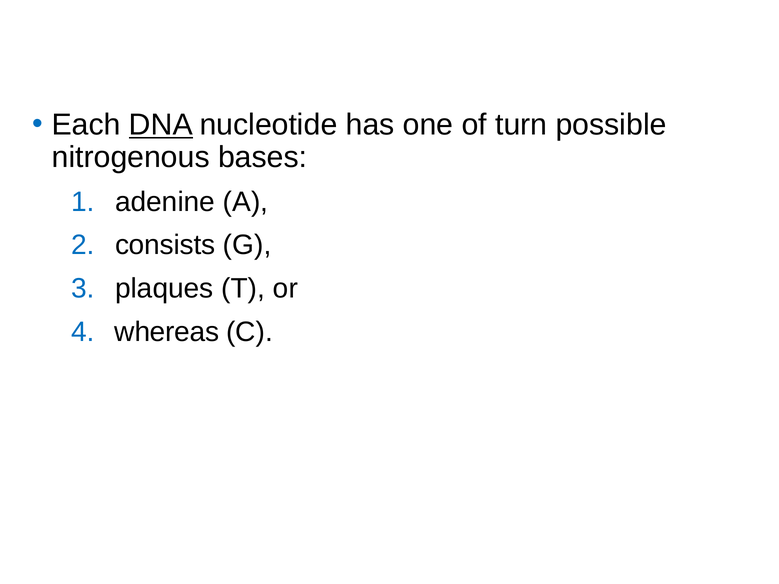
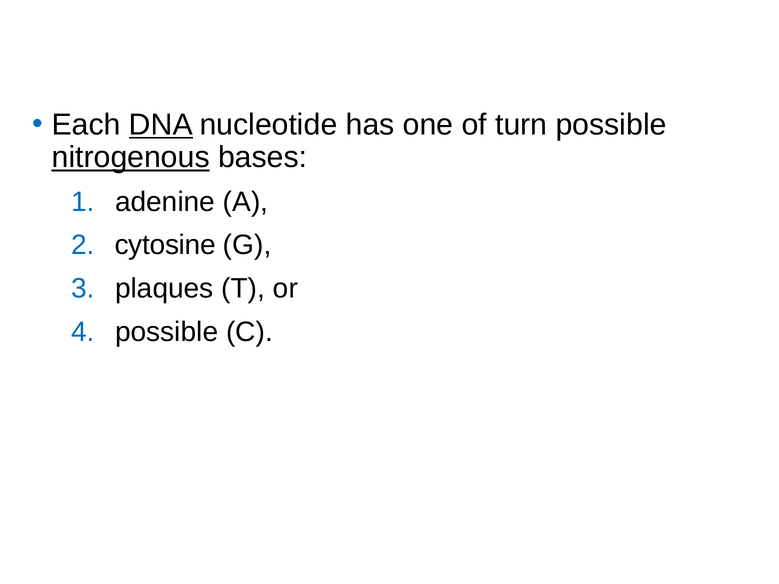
nitrogenous underline: none -> present (131, 157)
consists: consists -> cytosine (165, 245)
whereas: whereas -> possible (167, 332)
